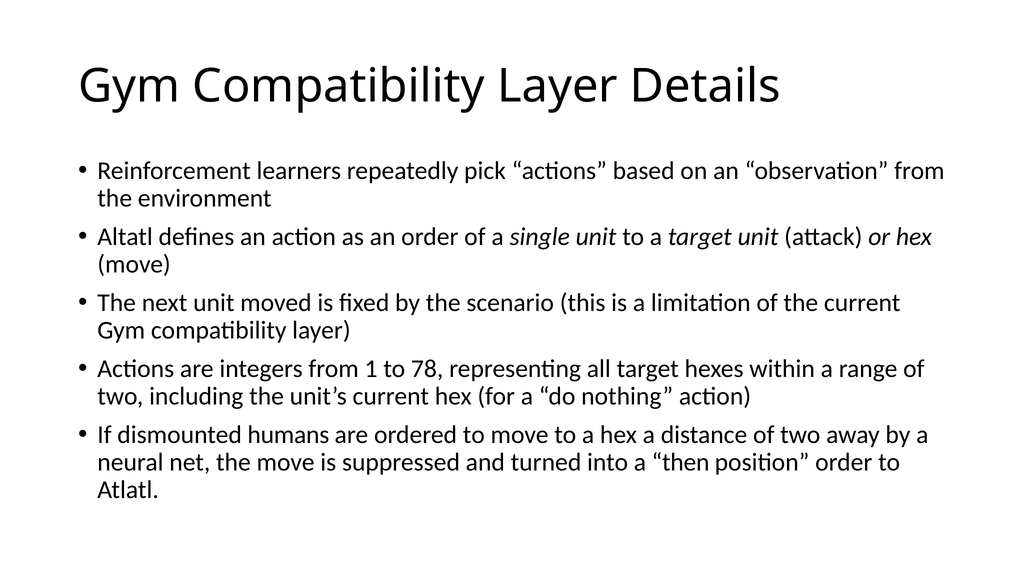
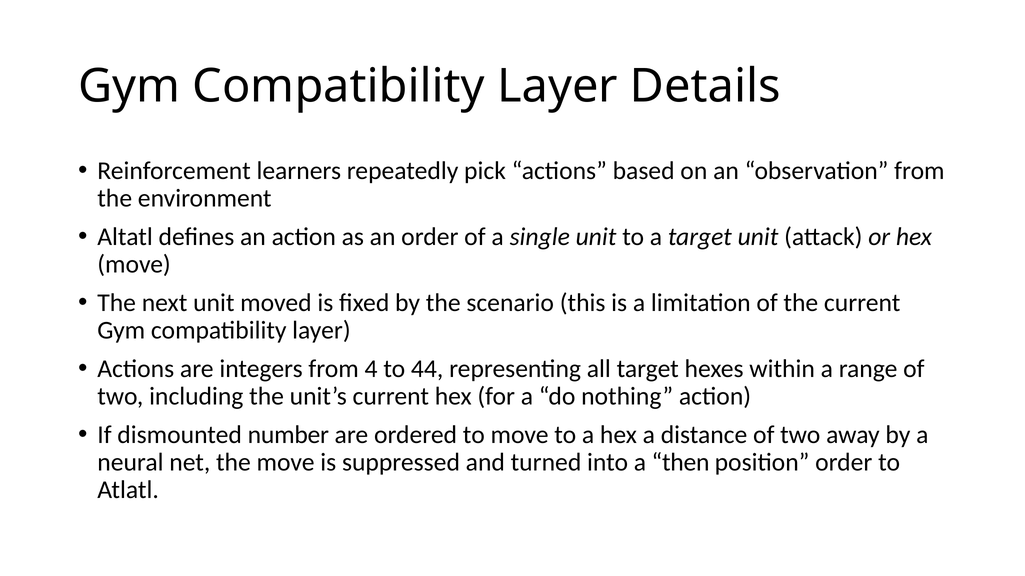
1: 1 -> 4 (371, 369)
78: 78 -> 44 (427, 369)
humans: humans -> number (288, 435)
